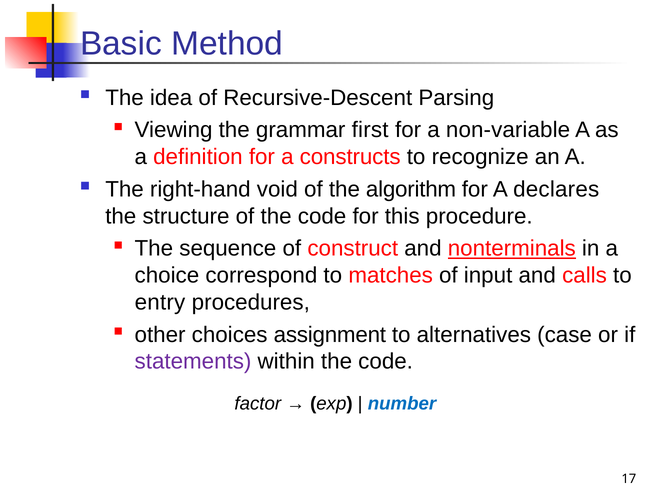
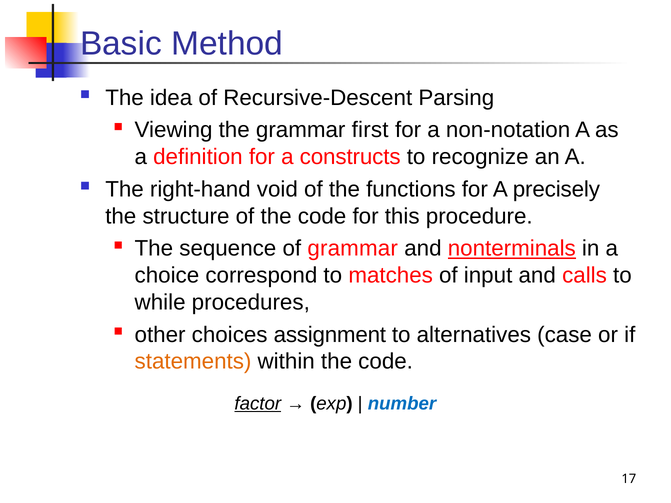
non-variable: non-variable -> non-notation (508, 130)
algorithm: algorithm -> functions (411, 189)
declares: declares -> precisely (556, 189)
of construct: construct -> grammar (353, 249)
entry: entry -> while (160, 302)
statements colour: purple -> orange (193, 362)
factor underline: none -> present (258, 404)
